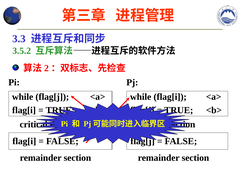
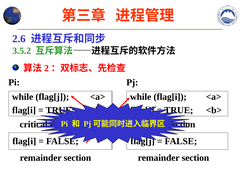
3.3: 3.3 -> 2.6 (19, 39)
